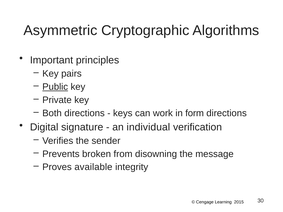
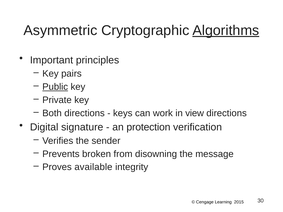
Algorithms underline: none -> present (226, 30)
form: form -> view (195, 113)
individual: individual -> protection (148, 127)
